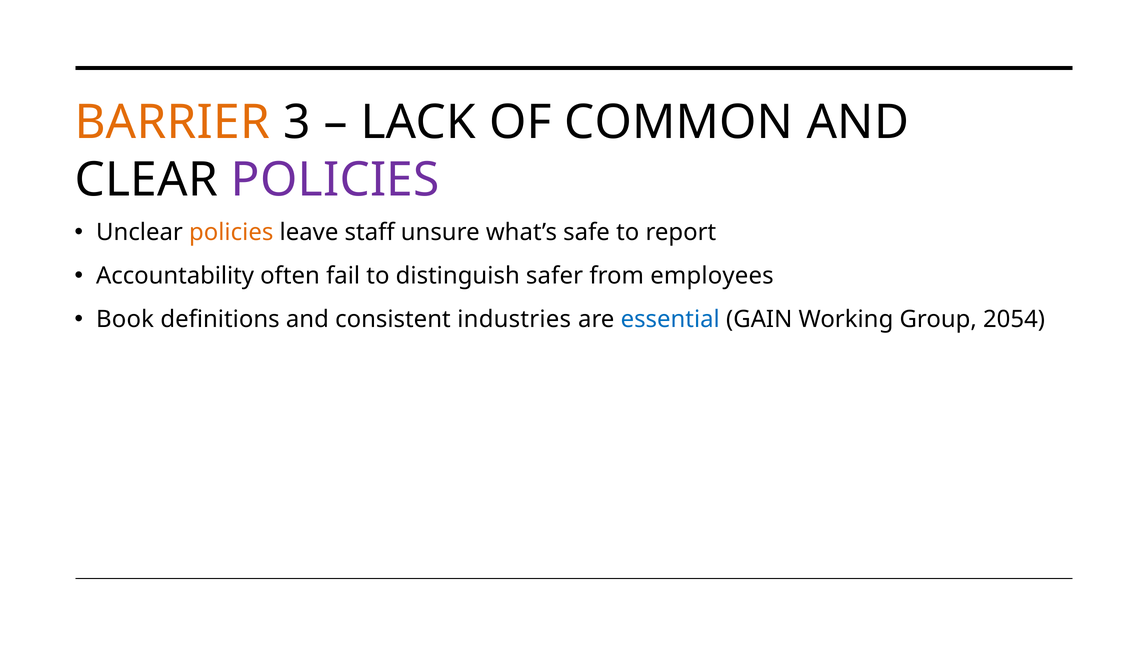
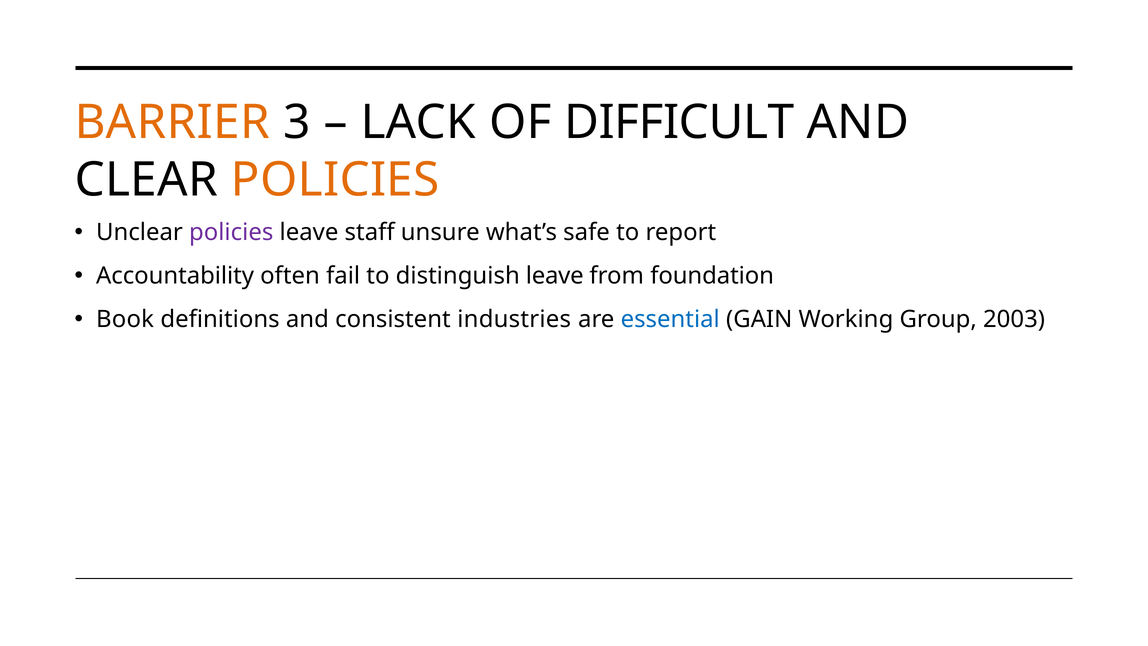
COMMON: COMMON -> DIFFICULT (679, 122)
POLICIES colour: purple -> orange (335, 180)
policies colour: orange -> purple (231, 232)
distinguish safer: safer -> leave (555, 276)
employees: employees -> foundation (712, 276)
2054: 2054 -> 2003 (1014, 319)
